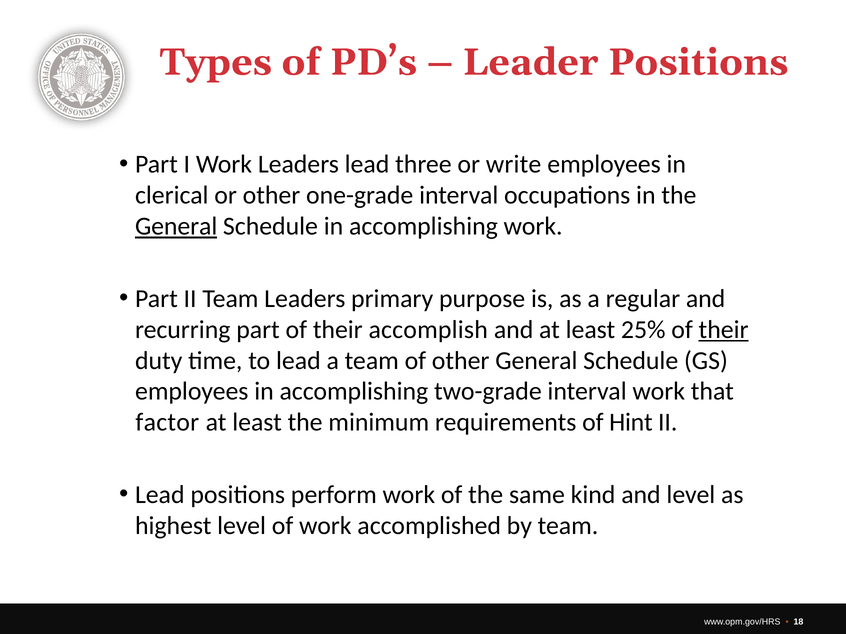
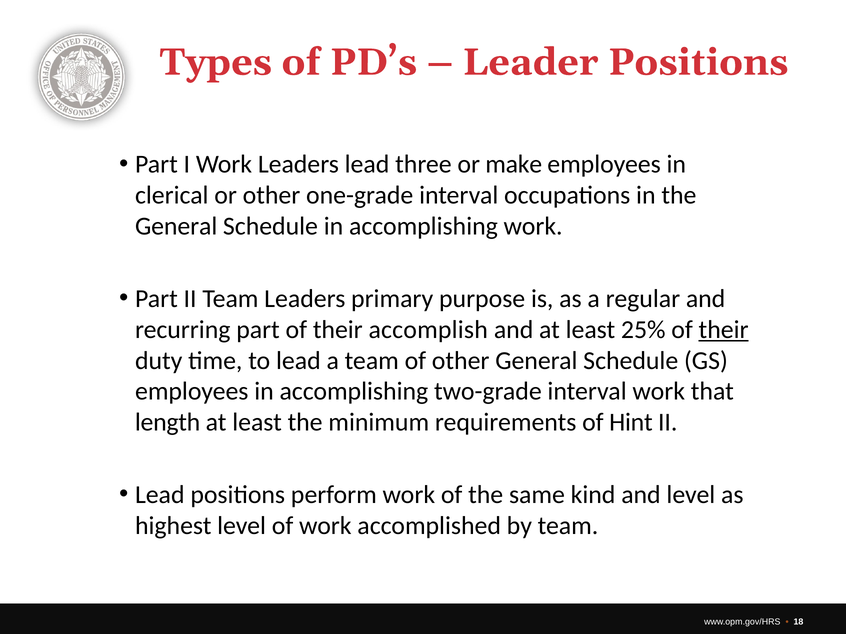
write: write -> make (514, 165)
General underline: present -> none (176, 227)
factor: factor -> length (168, 423)
